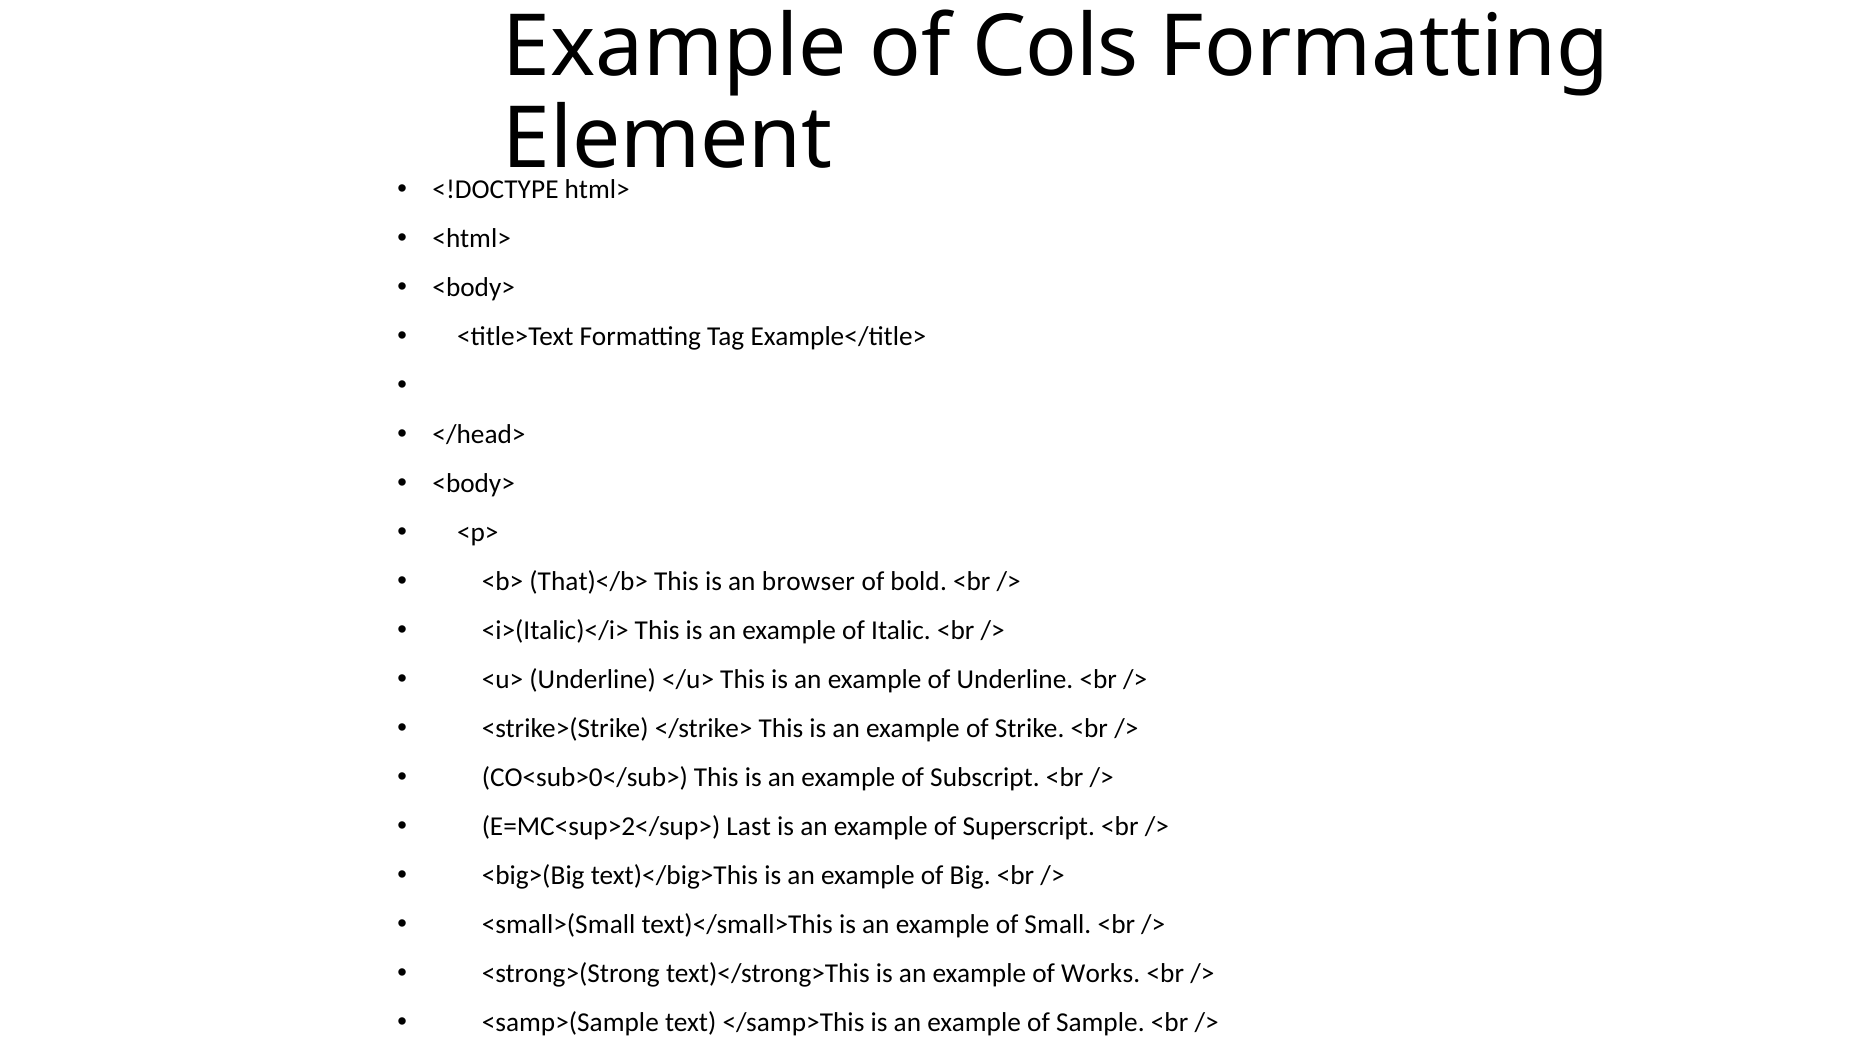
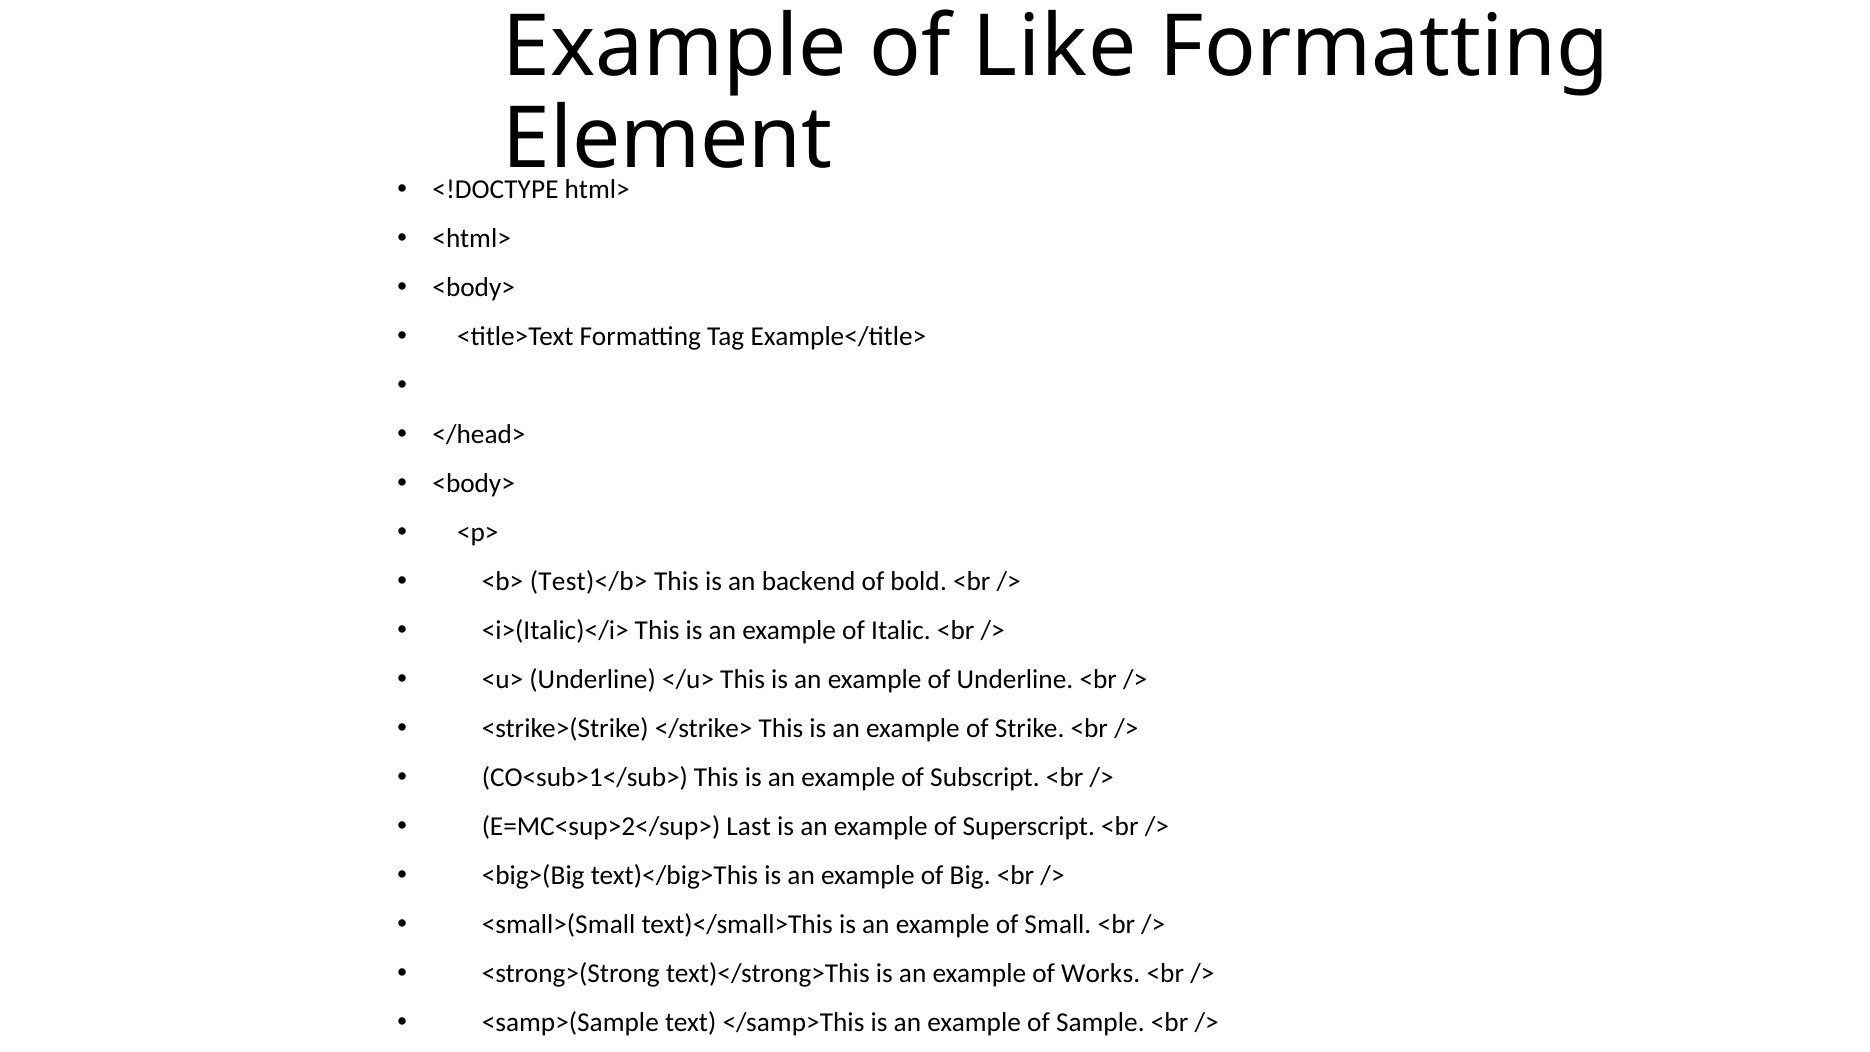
Cols: Cols -> Like (1055, 47)
That)</b>: That)</b> -> Test)</b> (589, 582)
browser: browser -> backend (809, 582)
CO<sub>0</sub>: CO<sub>0</sub> -> CO<sub>1</sub> (585, 778)
